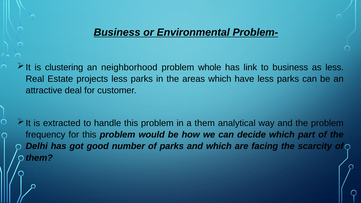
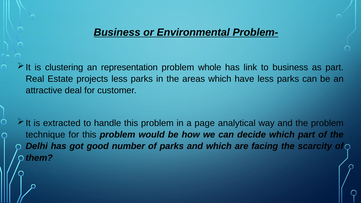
neighborhood: neighborhood -> representation (129, 67)
as less: less -> part (334, 67)
a them: them -> page (205, 123)
frequency: frequency -> technique (45, 135)
